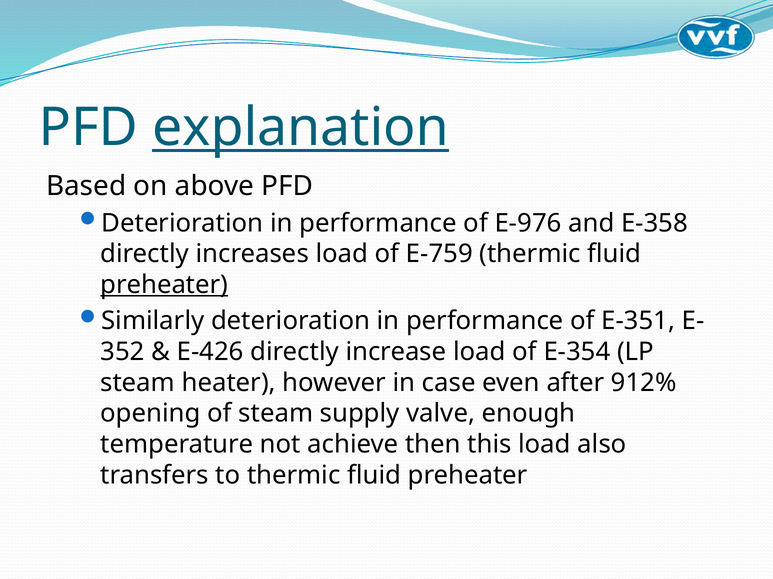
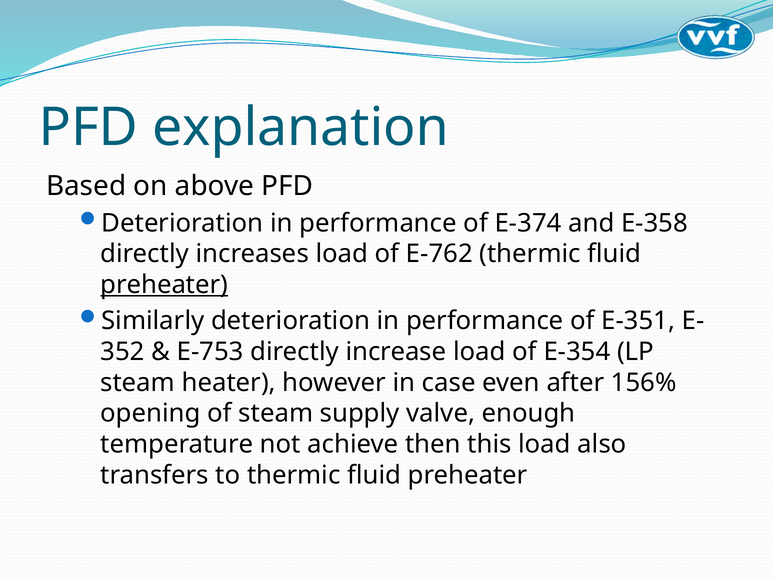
explanation underline: present -> none (301, 128)
E-976: E-976 -> E-374 (528, 223)
E-759: E-759 -> E-762 (439, 254)
E-426: E-426 -> E-753 (210, 352)
912%: 912% -> 156% (644, 383)
